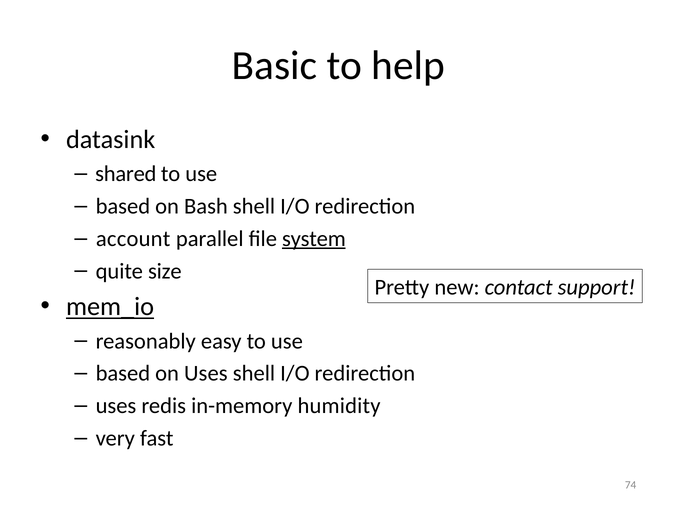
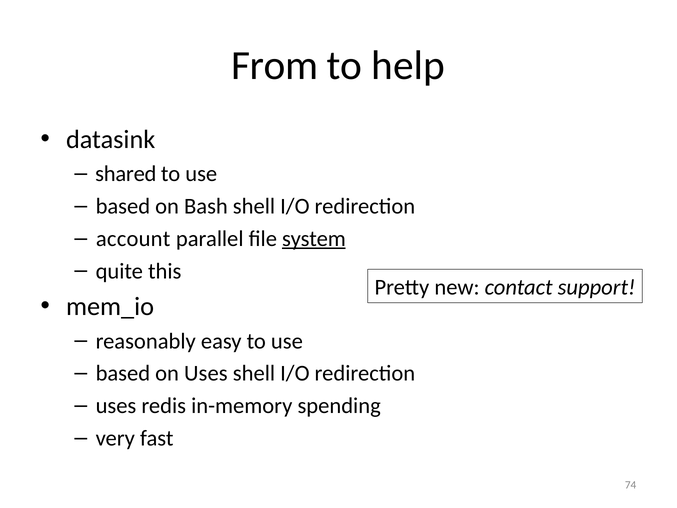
Basic: Basic -> From (275, 66)
size: size -> this (165, 271)
mem_io underline: present -> none (110, 307)
humidity: humidity -> spending (339, 406)
